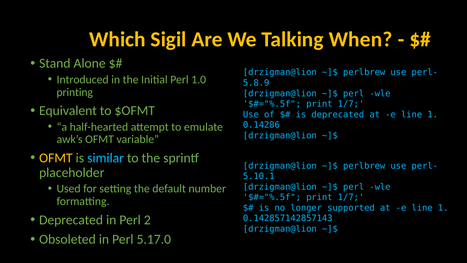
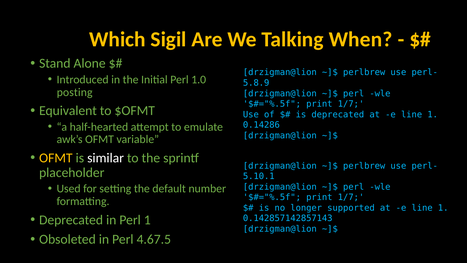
printing: printing -> posting (75, 92)
similar colour: light blue -> white (106, 158)
Perl 2: 2 -> 1 (147, 220)
5.17.0: 5.17.0 -> 4.67.5 (154, 239)
